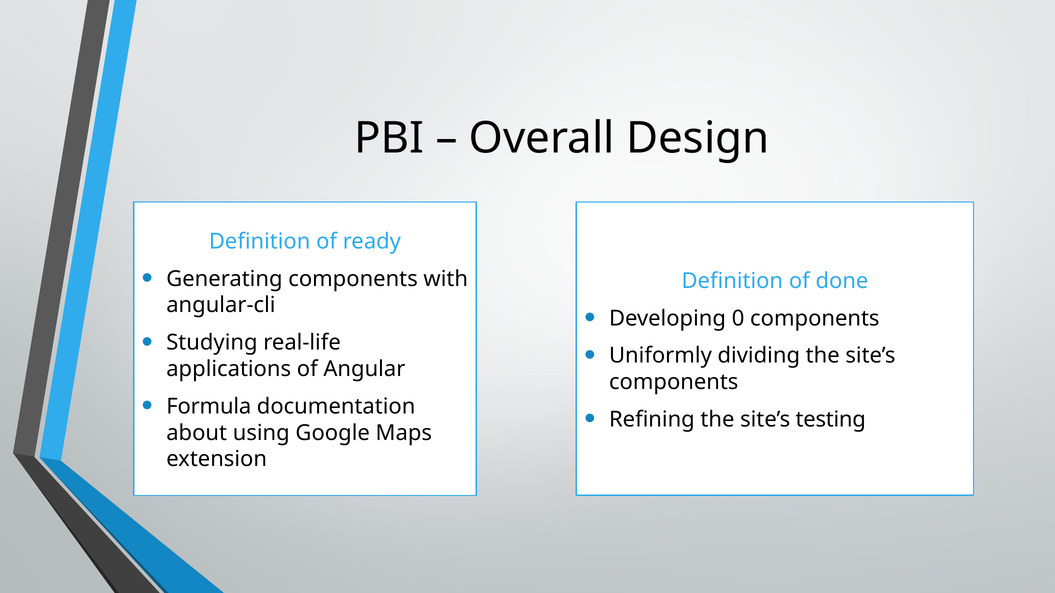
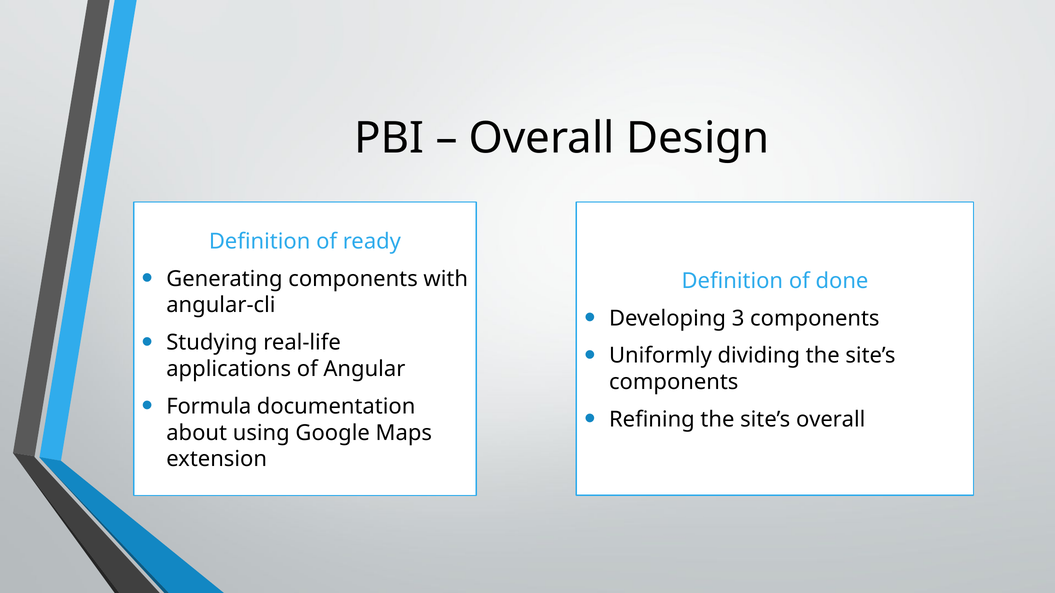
0: 0 -> 3 (738, 319)
site’s testing: testing -> overall (831, 420)
